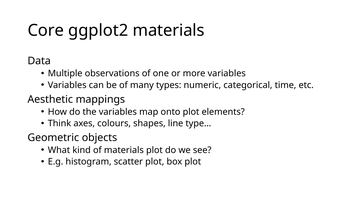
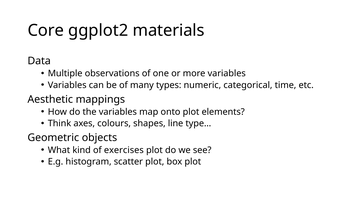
of materials: materials -> exercises (124, 150)
